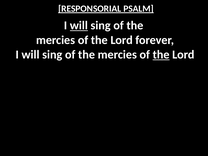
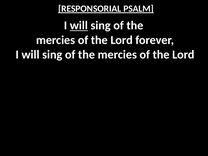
the underline: present -> none (161, 55)
